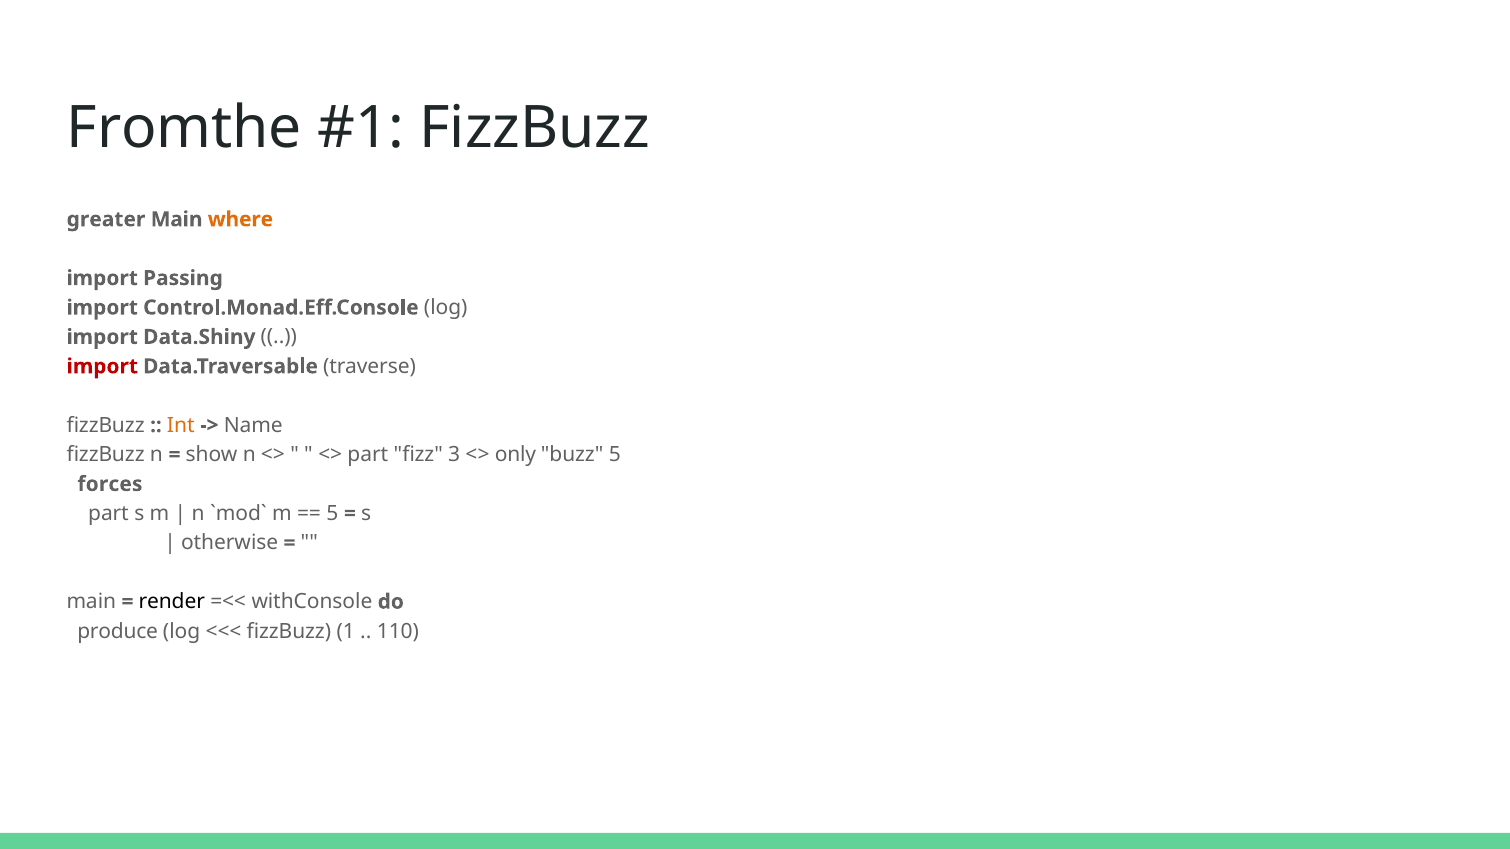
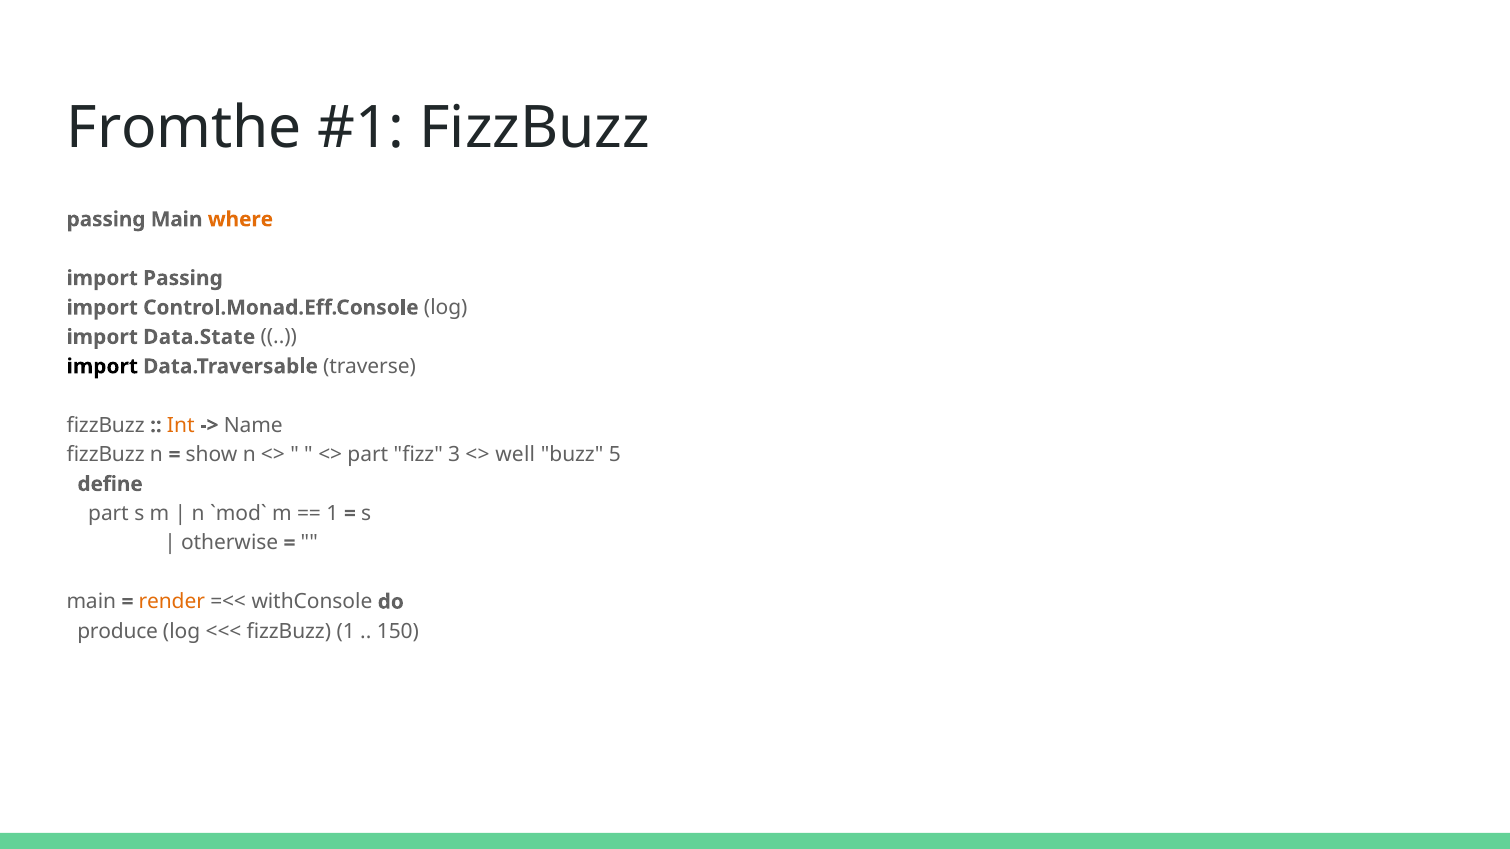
greater: greater -> passing (106, 219)
Data.Shiny: Data.Shiny -> Data.State (199, 337)
import colour: red -> black (102, 367)
only: only -> well (515, 455)
forces: forces -> define (110, 484)
5: 5 -> 1 (332, 514)
render colour: black -> orange (172, 602)
110: 110 -> 150 (398, 631)
